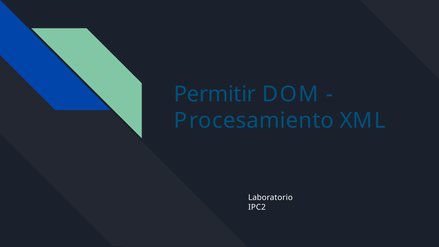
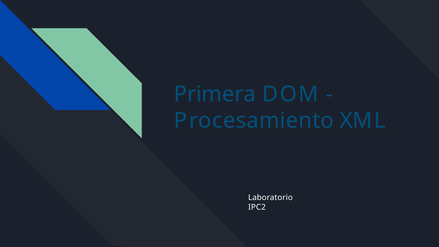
Permitir: Permitir -> Primera (215, 94)
